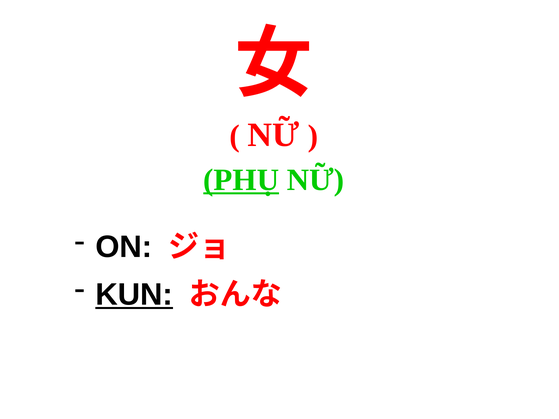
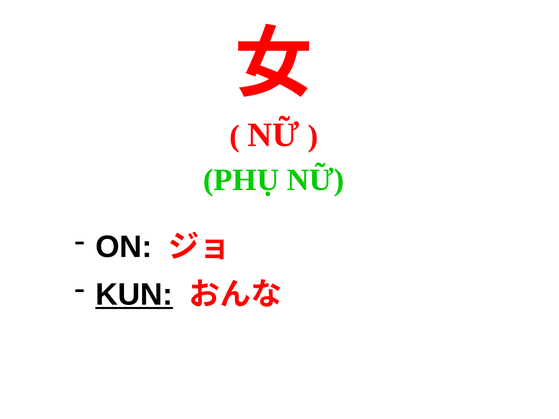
PHỤ underline: present -> none (241, 180)
